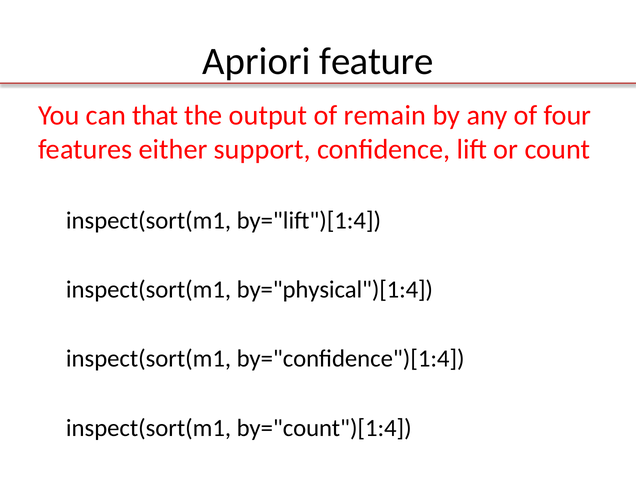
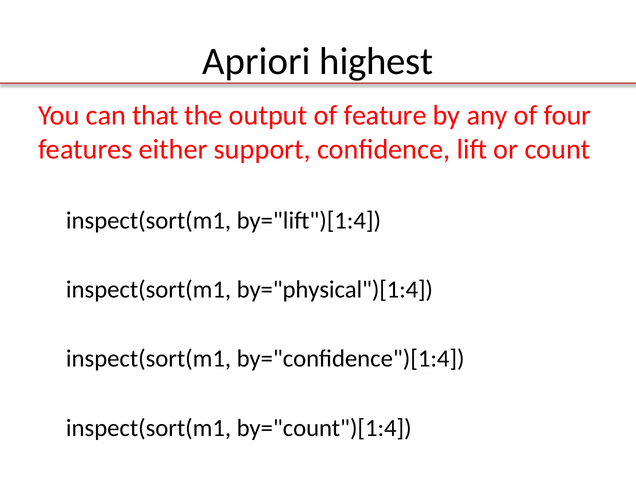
feature: feature -> highest (376, 62)
remain: remain -> feature (385, 115)
